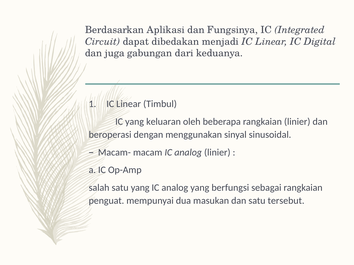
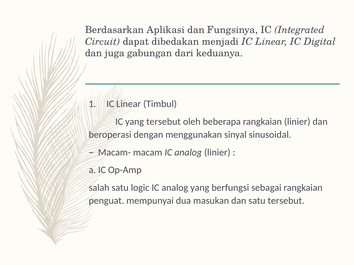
yang keluaran: keluaran -> tersebut (163, 122)
satu yang: yang -> logic (140, 188)
